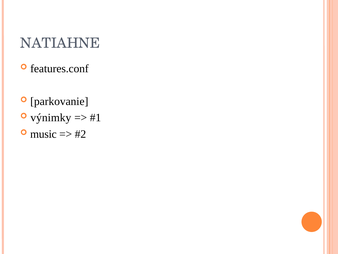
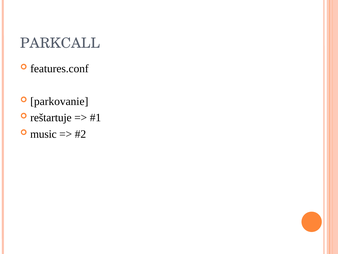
NATIAHNE: NATIAHNE -> PARKCALL (60, 43)
výnimky: výnimky -> reštartuje (51, 117)
